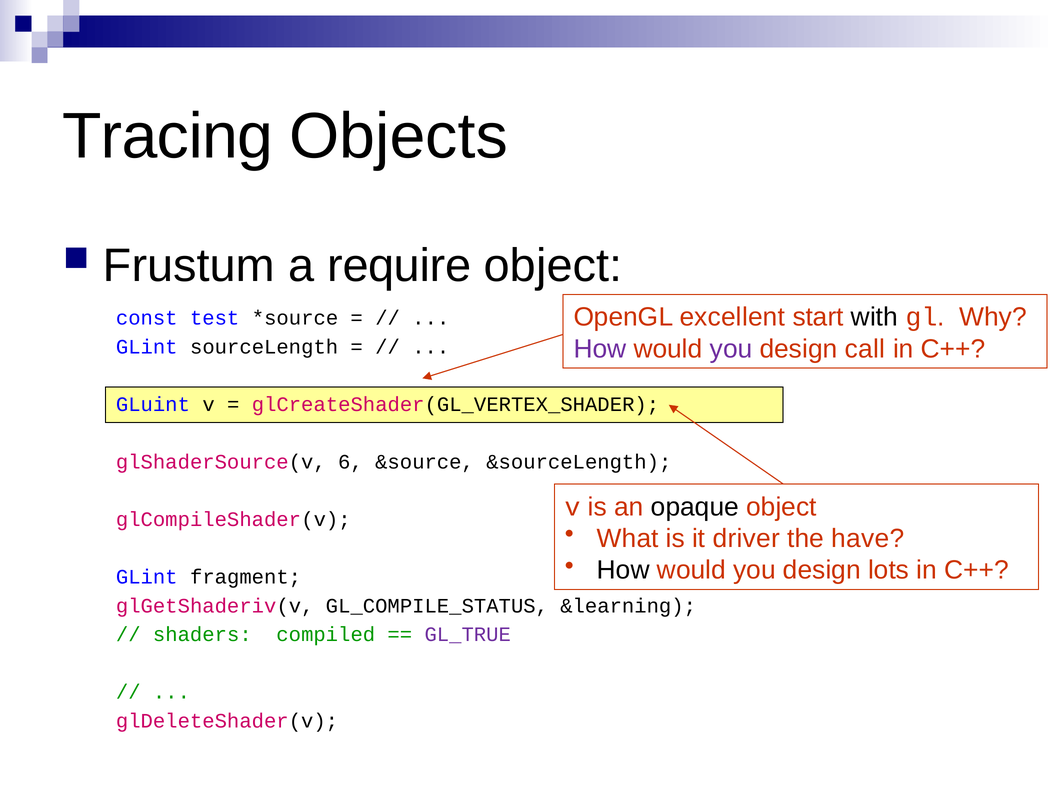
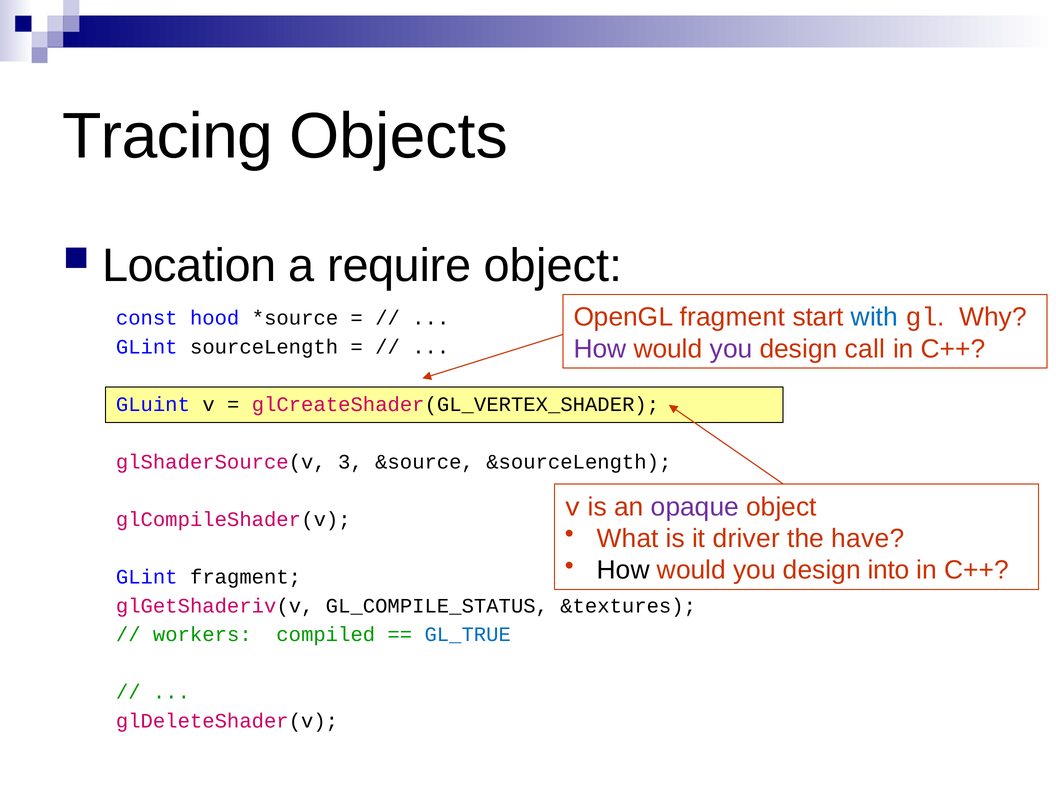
Frustum: Frustum -> Location (189, 266)
OpenGL excellent: excellent -> fragment (732, 317)
with colour: black -> blue (874, 317)
test: test -> hood (215, 318)
6: 6 -> 3 (350, 462)
opaque colour: black -> purple (695, 507)
lots: lots -> into (889, 570)
&learning: &learning -> &textures (628, 606)
shaders: shaders -> workers (202, 635)
GL_TRUE colour: purple -> blue (468, 635)
